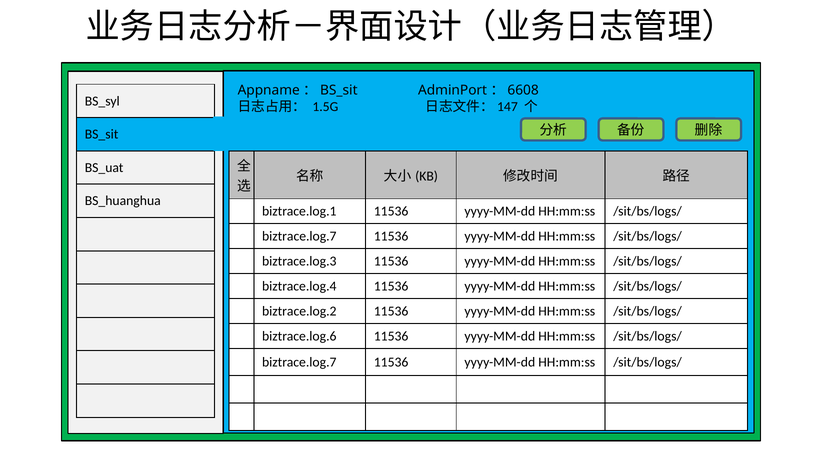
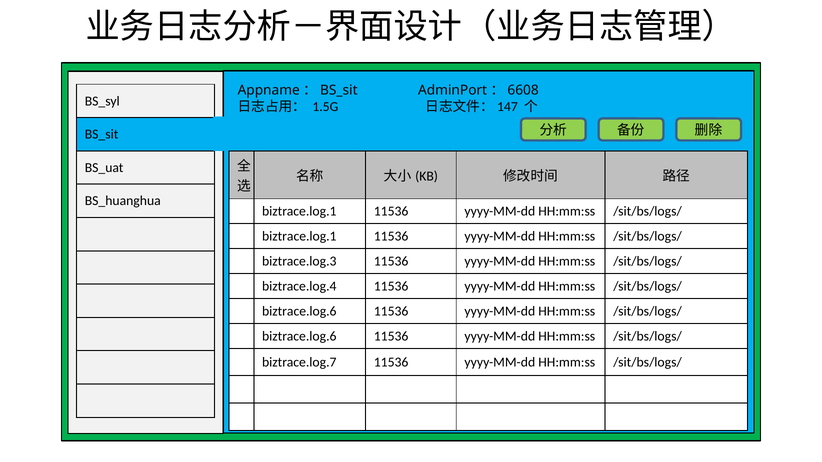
biztrace.log.7: biztrace.log.7 -> biztrace.log.1 (299, 236)
biztrace.log.2: biztrace.log.2 -> biztrace.log.6 (299, 311)
